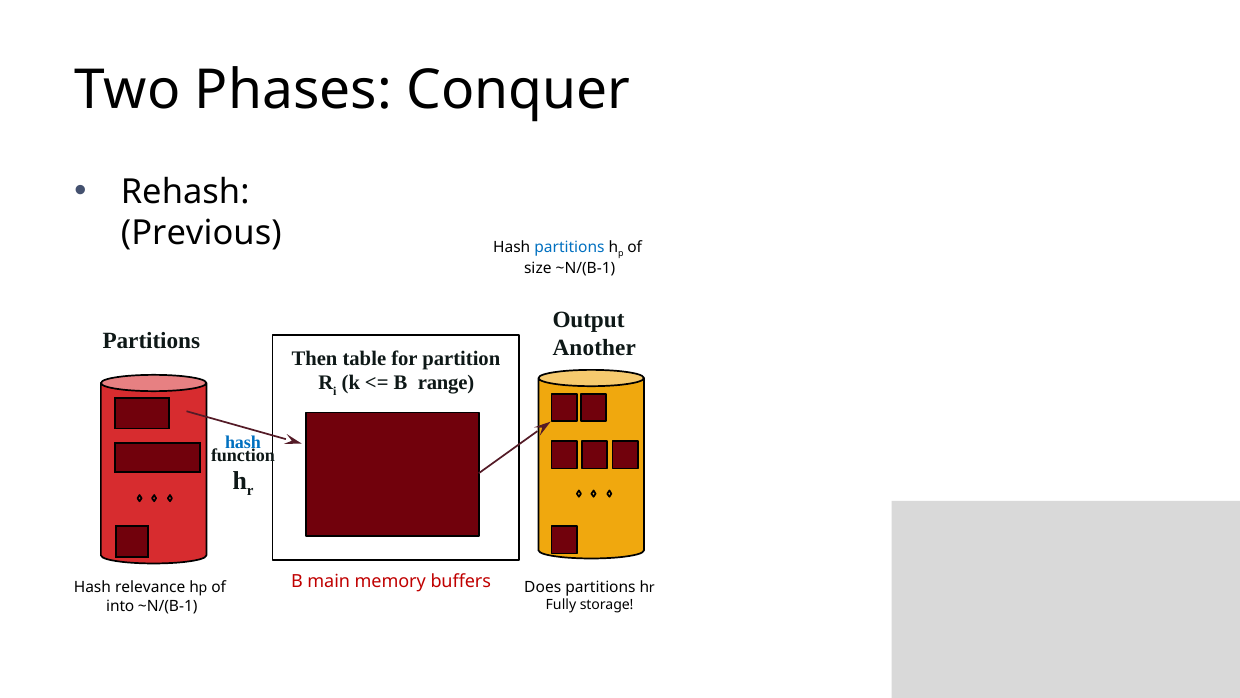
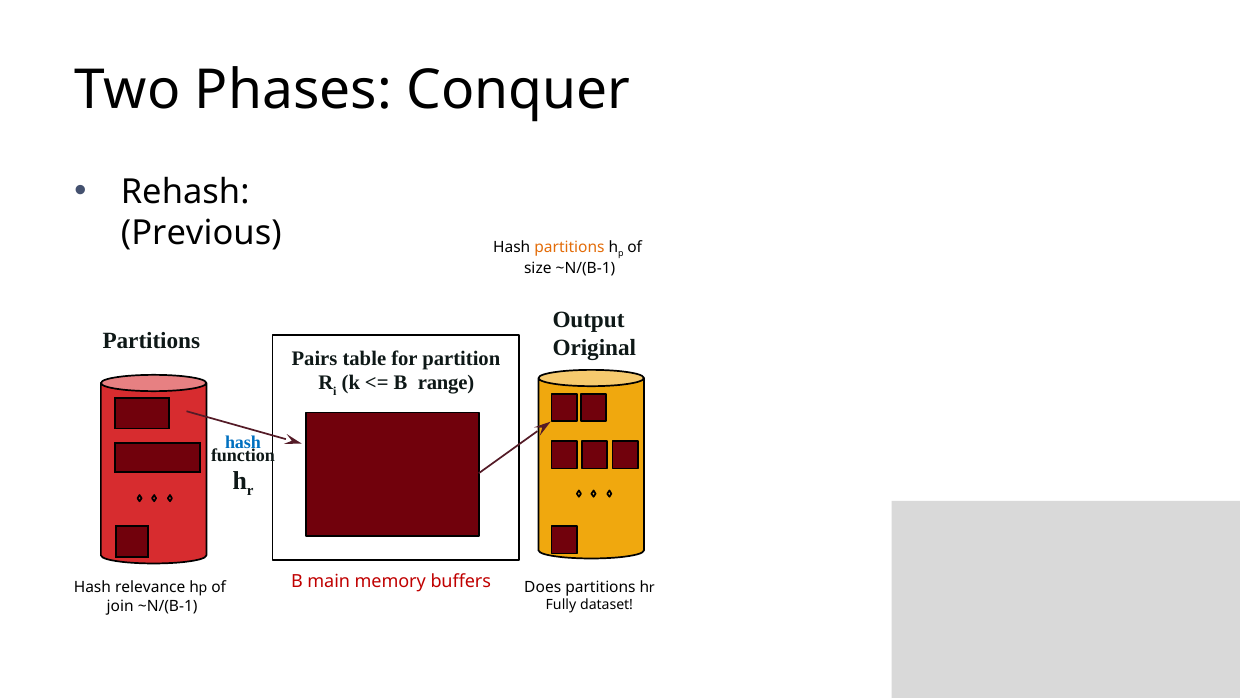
partitions colour: blue -> orange (569, 247)
Another: Another -> Original (594, 348)
Then: Then -> Pairs (315, 358)
storage: storage -> dataset (607, 605)
into: into -> join (120, 606)
